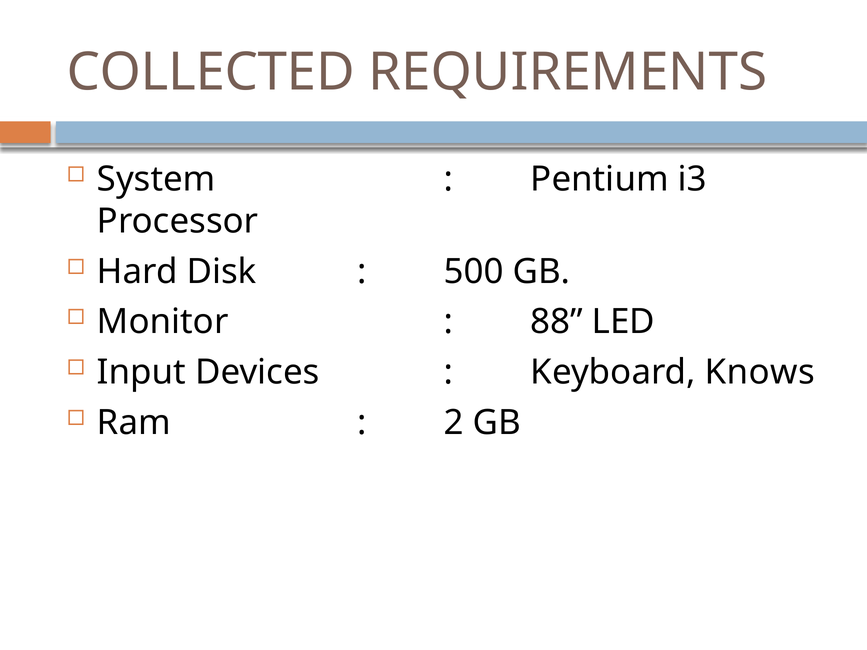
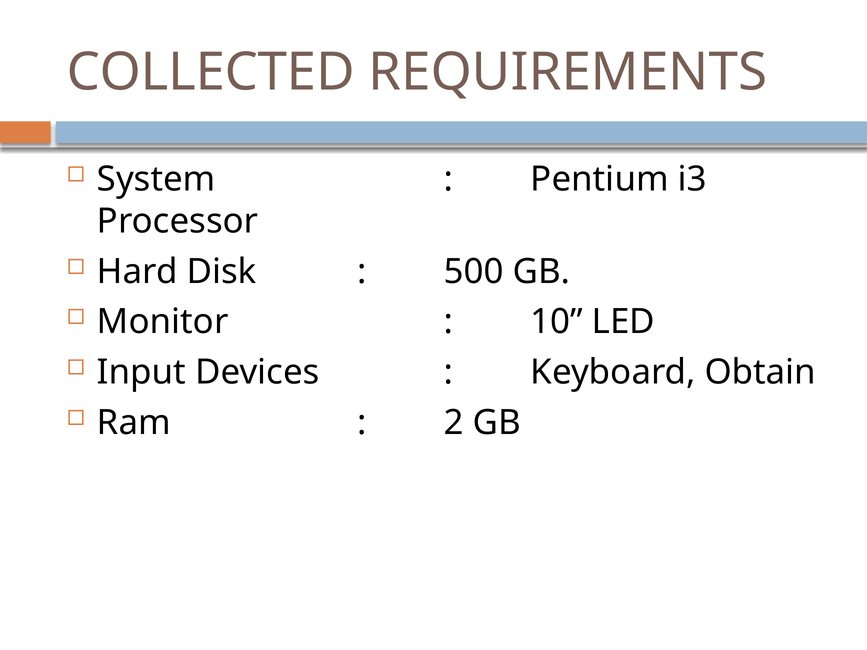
88: 88 -> 10 (557, 322)
Knows: Knows -> Obtain (760, 372)
